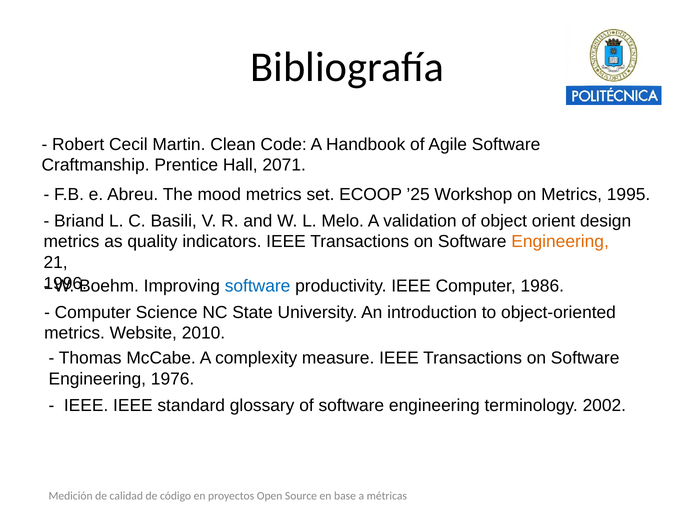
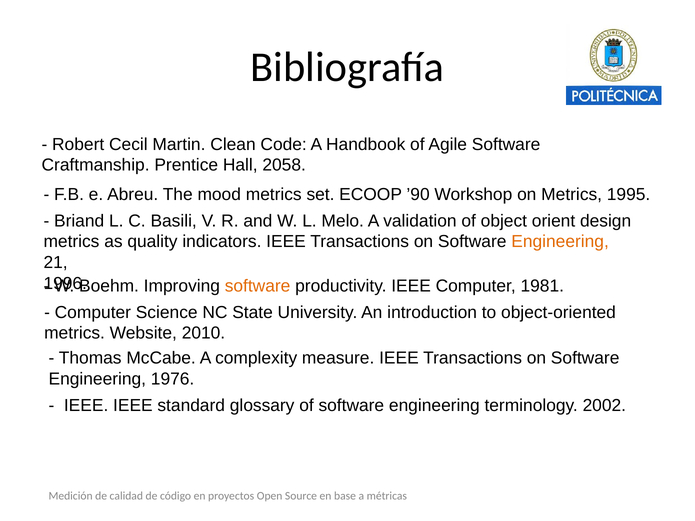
2071: 2071 -> 2058 (284, 165)
’25: ’25 -> ’90 (418, 194)
software colour: blue -> orange (258, 286)
1986: 1986 -> 1981 (542, 286)
